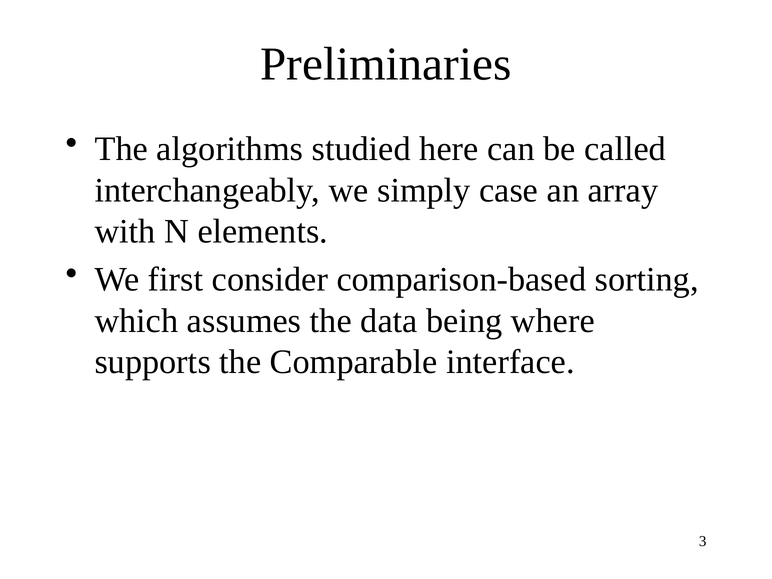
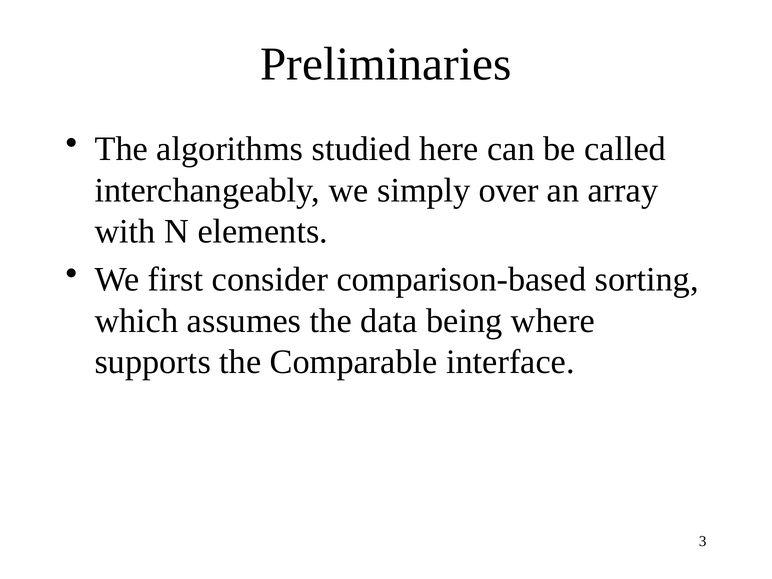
case: case -> over (509, 190)
